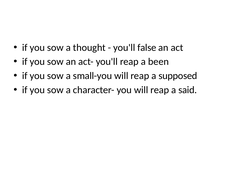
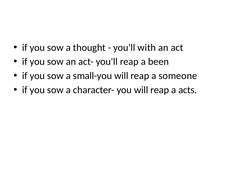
false: false -> with (147, 48)
supposed: supposed -> someone (178, 76)
said: said -> acts (188, 90)
